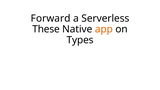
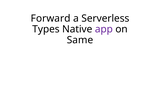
These: These -> Types (46, 29)
app colour: orange -> purple (104, 29)
Types: Types -> Same (80, 40)
